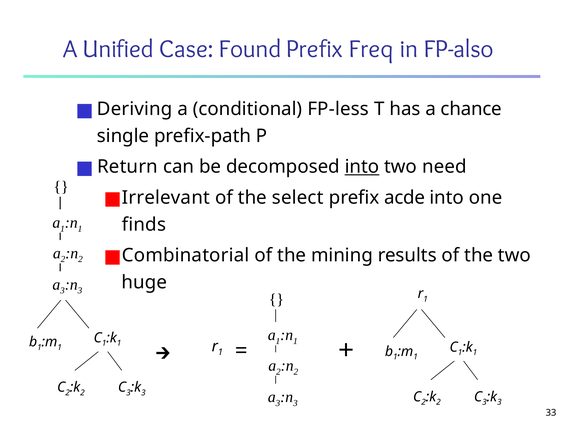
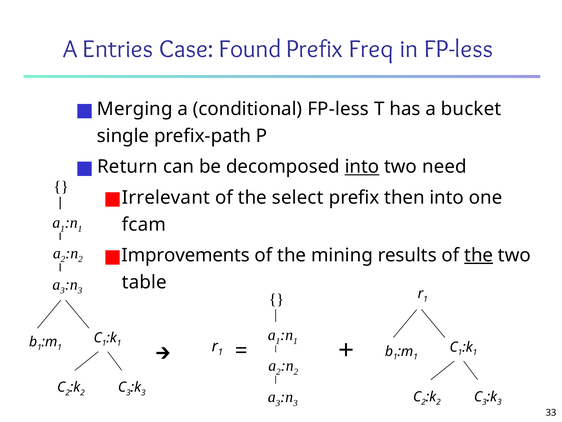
Unified: Unified -> Entries (118, 49)
in FP-also: FP-also -> FP-less (459, 49)
Deriving: Deriving -> Merging (135, 109)
chance: chance -> bucket (471, 109)
acde: acde -> then (404, 197)
finds: finds -> fcam (144, 224)
Combinatorial: Combinatorial -> Improvements (186, 255)
the underline: none -> present (479, 255)
huge: huge -> table (144, 282)
